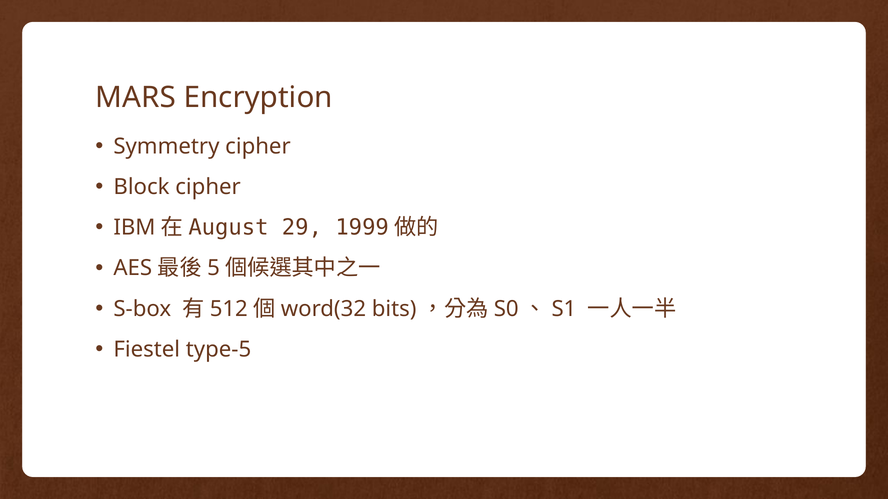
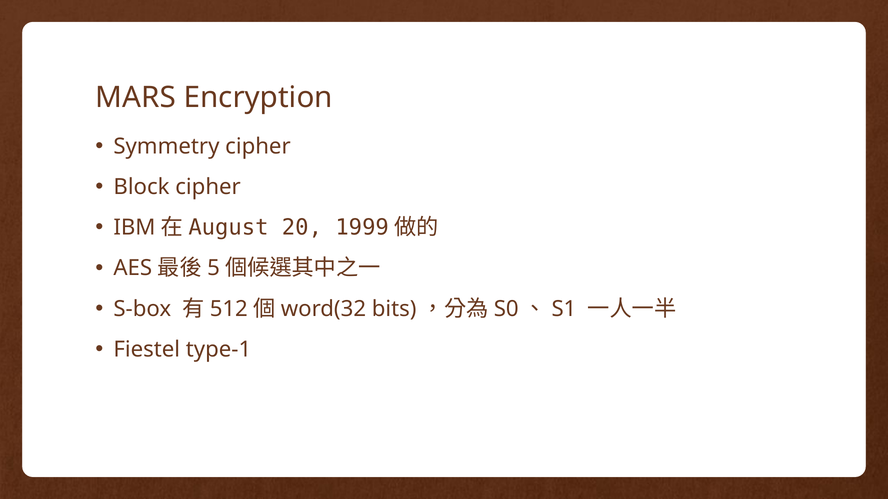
29: 29 -> 20 (302, 228)
type-5: type-5 -> type-1 (219, 350)
